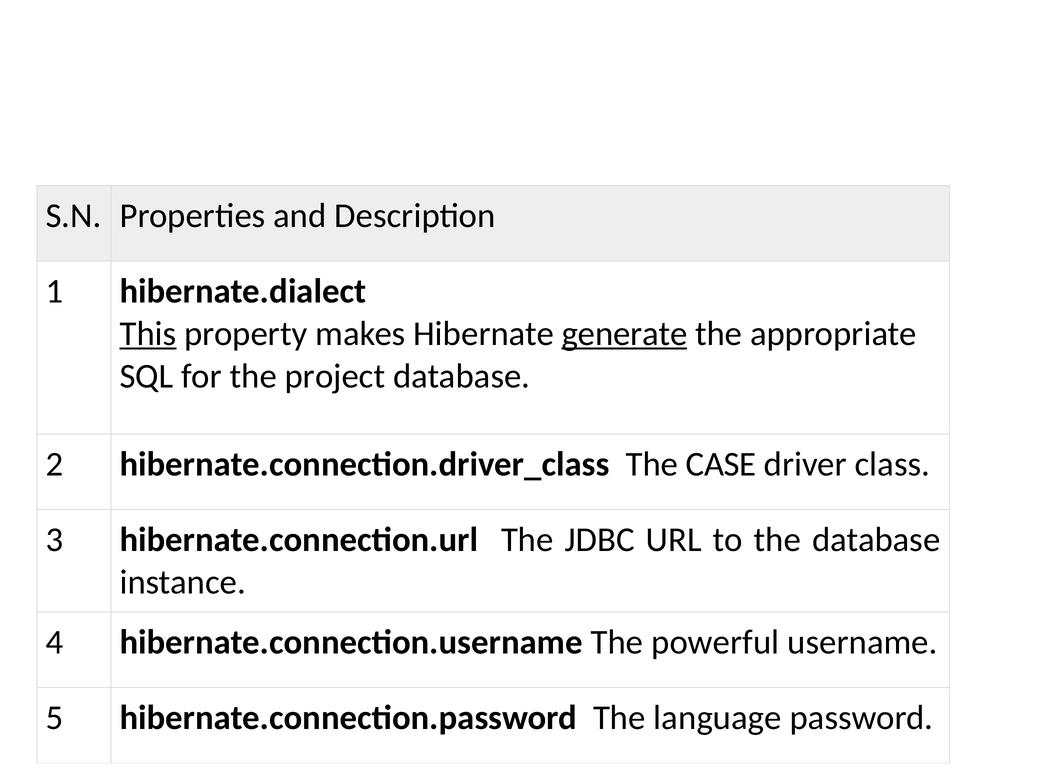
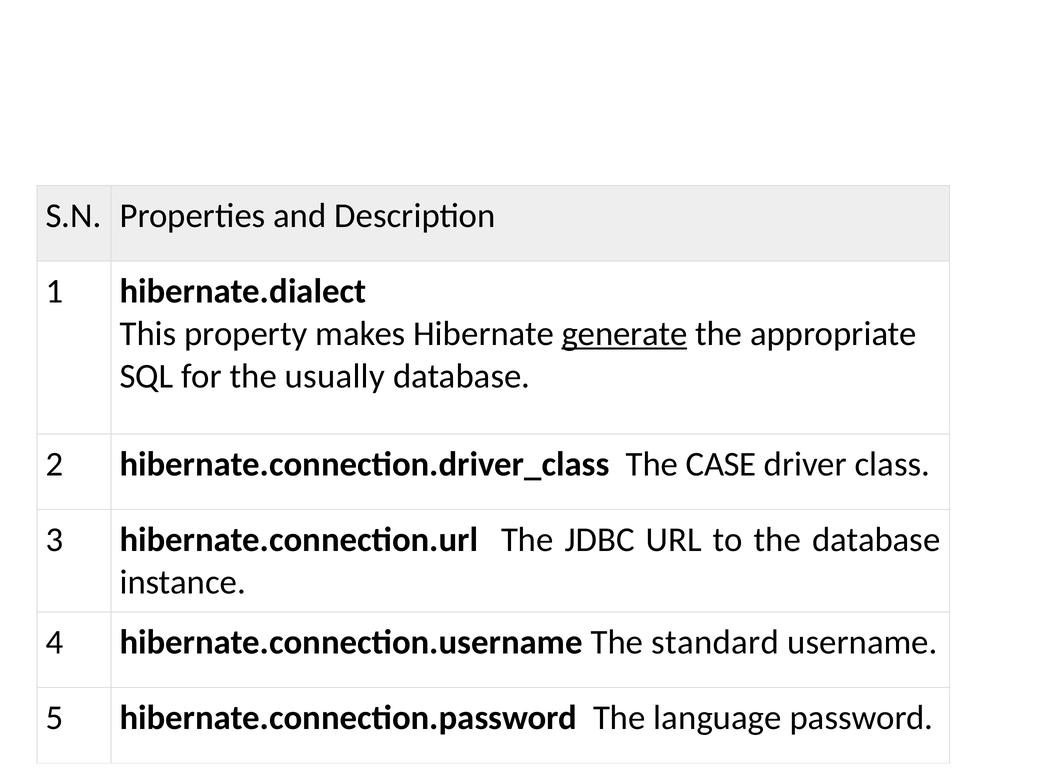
This underline: present -> none (148, 334)
project: project -> usually (335, 376)
powerful: powerful -> standard (715, 642)
